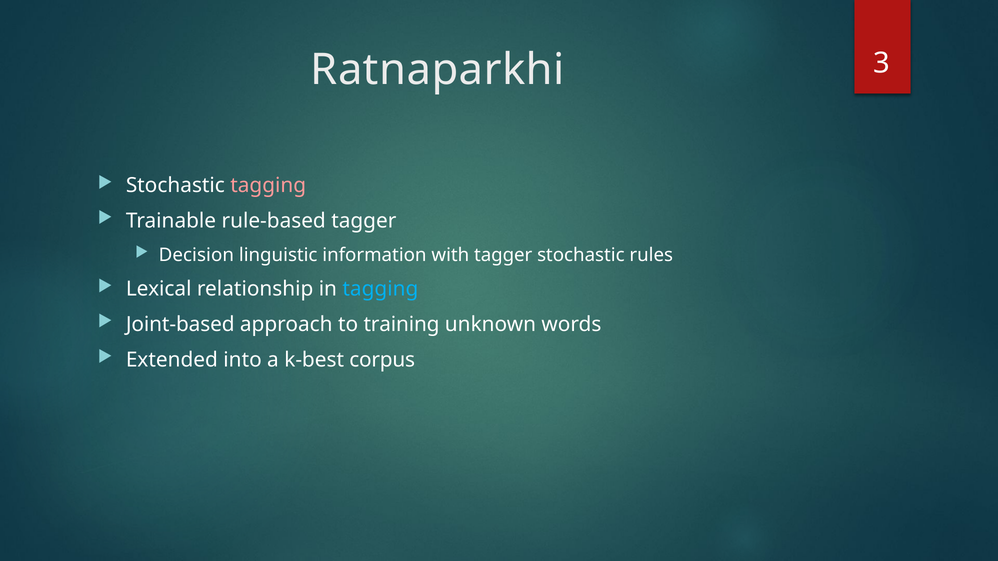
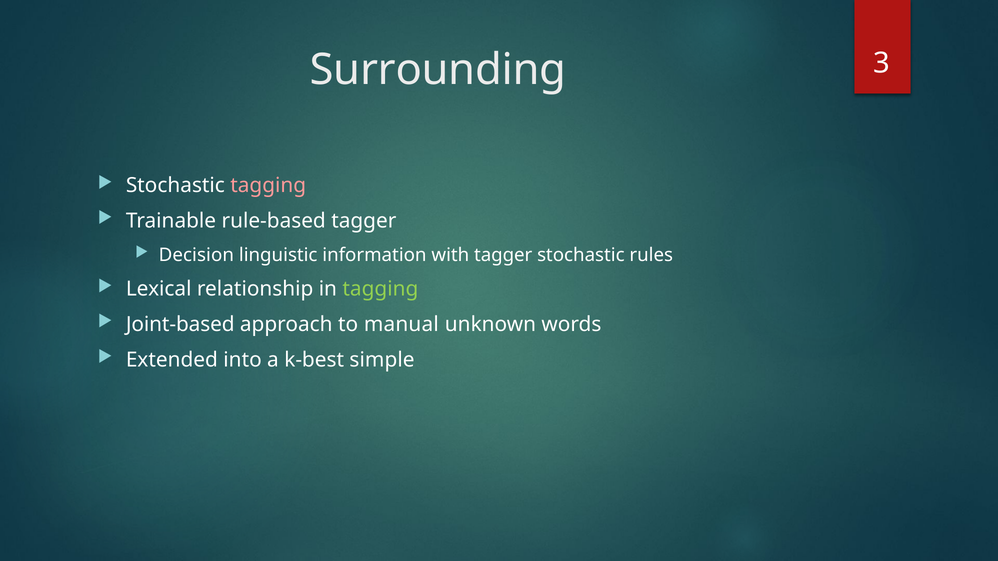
Ratnaparkhi: Ratnaparkhi -> Surrounding (438, 70)
tagging colour: light blue -> light green (380, 289)
training: training -> manual (401, 325)
corpus: corpus -> simple (382, 360)
